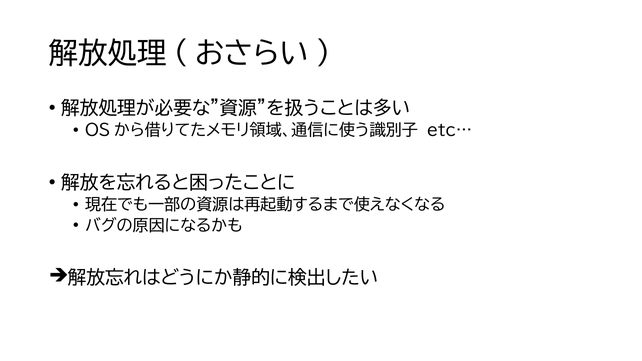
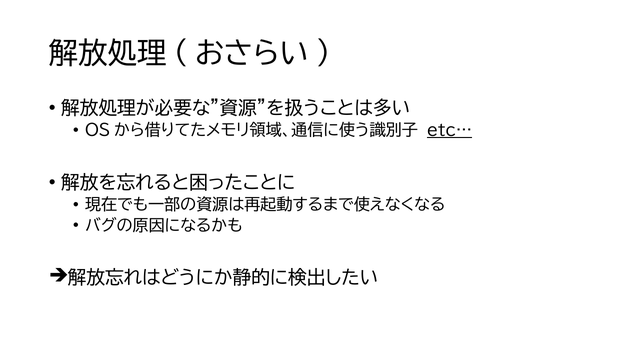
etc… underline: none -> present (449, 131)
